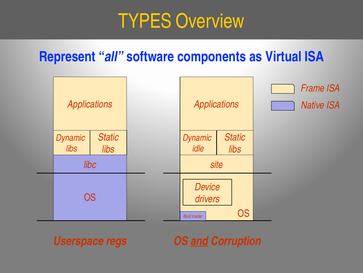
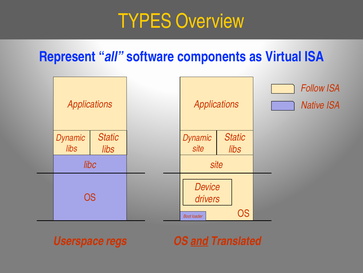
Frame: Frame -> Follow (313, 88)
idle: idle -> site (198, 148)
Corruption: Corruption -> Translated (236, 241)
